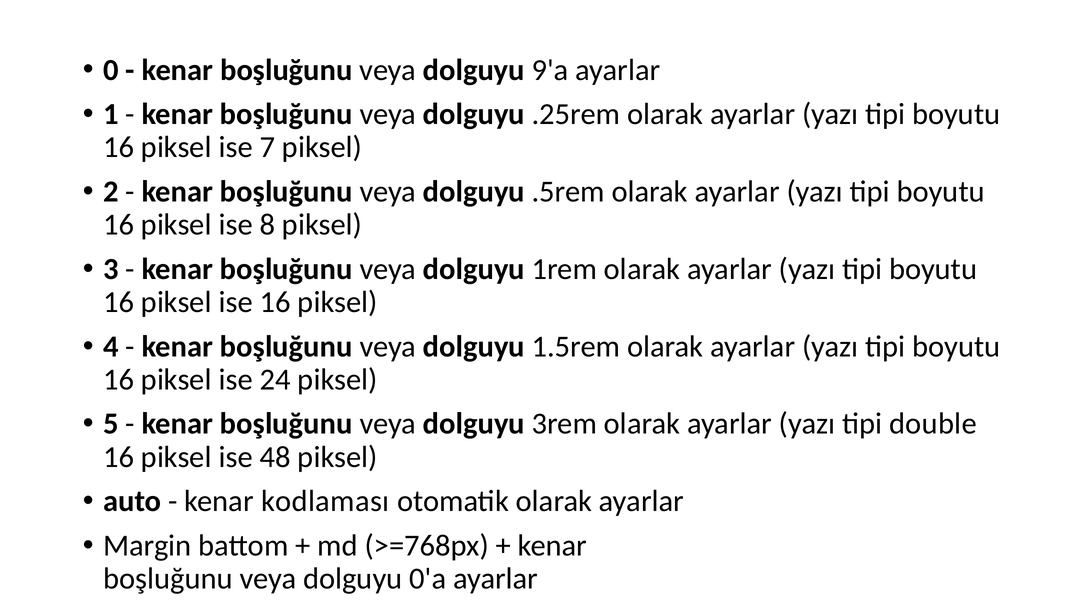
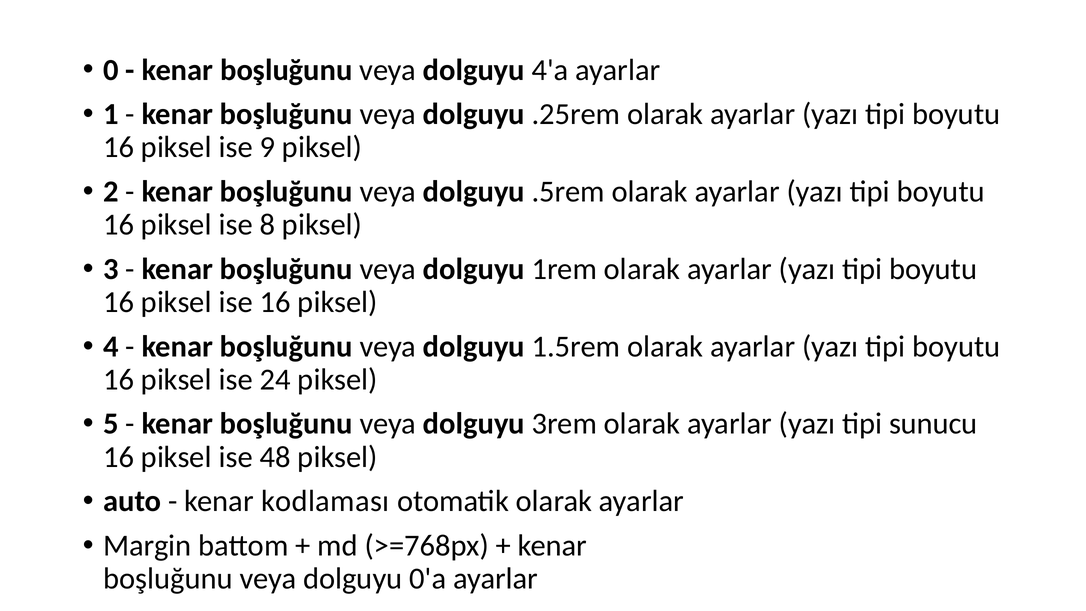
9'a: 9'a -> 4'a (550, 70)
7: 7 -> 9 (267, 147)
double: double -> sunucu (933, 424)
